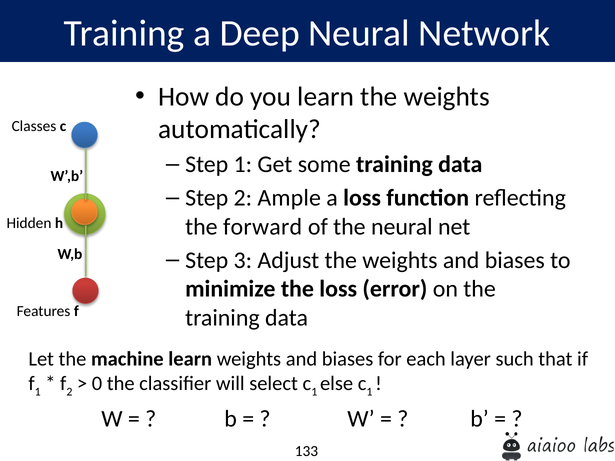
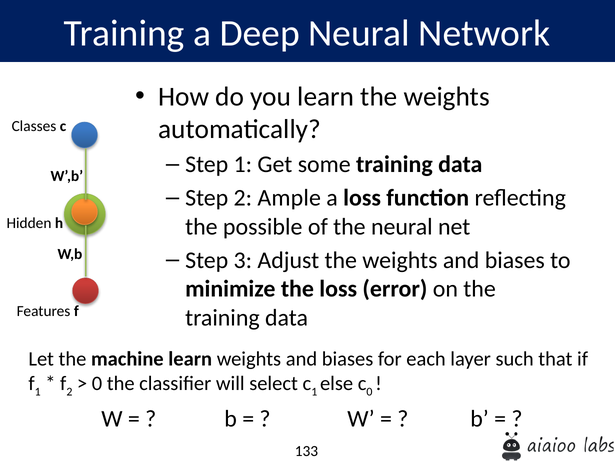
forward: forward -> possible (263, 227)
else c 1: 1 -> 0 (369, 392)
